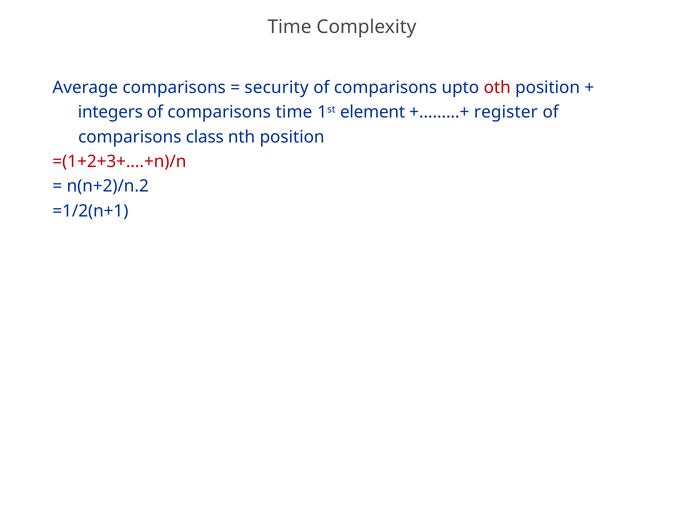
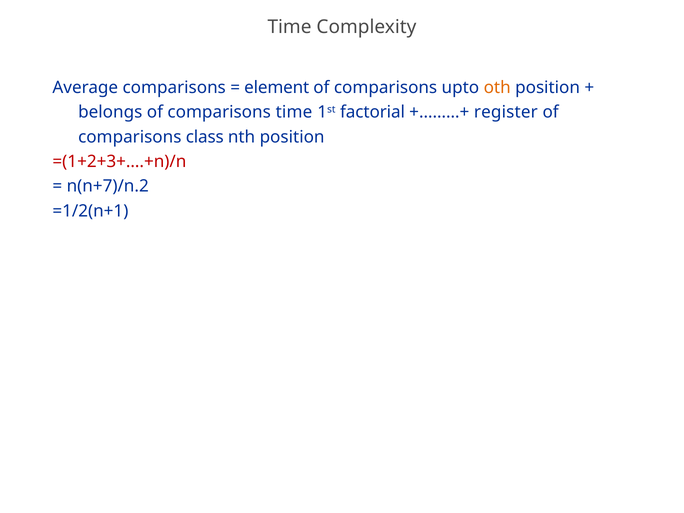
security: security -> element (277, 87)
oth colour: red -> orange (497, 87)
integers: integers -> belongs (110, 112)
element: element -> factorial (372, 112)
n(n+2)/n.2: n(n+2)/n.2 -> n(n+7)/n.2 (108, 186)
